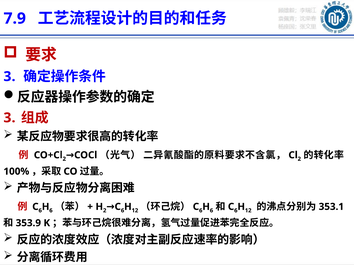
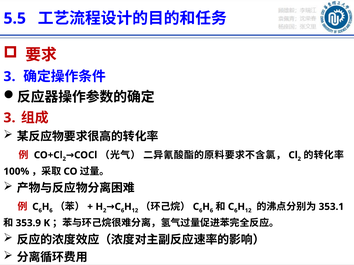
7.9: 7.9 -> 5.5 (15, 18)
